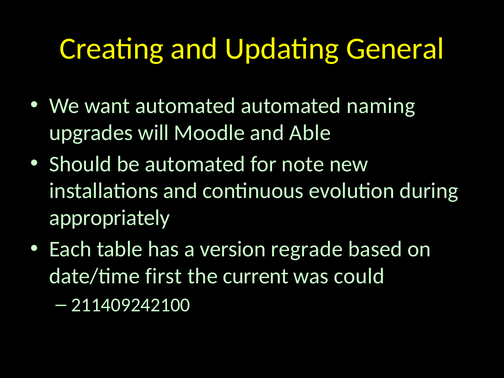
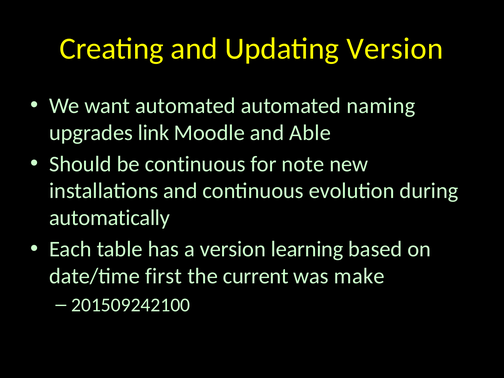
Updating General: General -> Version (395, 49)
will: will -> link (154, 133)
be automated: automated -> continuous (195, 164)
appropriately: appropriately -> automatically (110, 218)
regrade: regrade -> learning (307, 249)
could: could -> make (359, 276)
211409242100: 211409242100 -> 201509242100 (131, 305)
